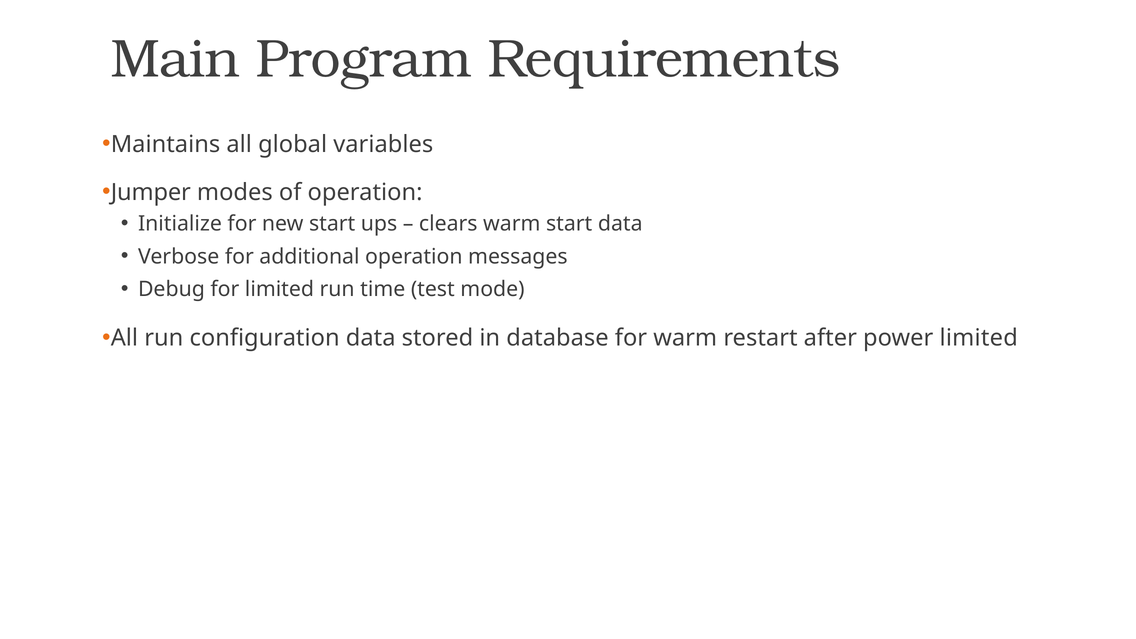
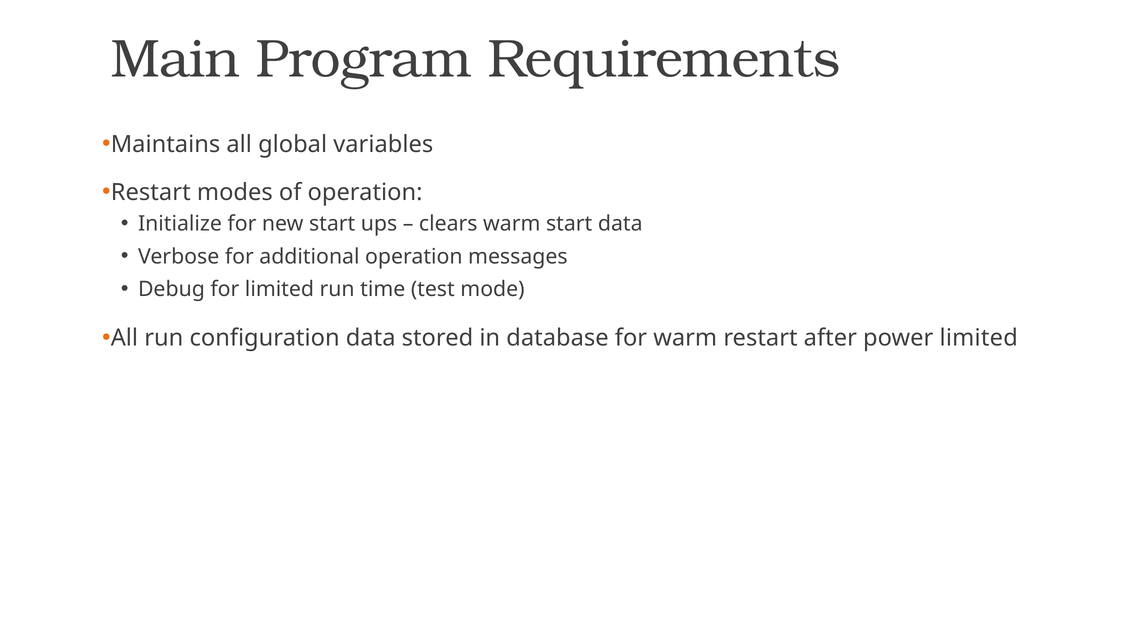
Jumper: Jumper -> Restart (151, 192)
